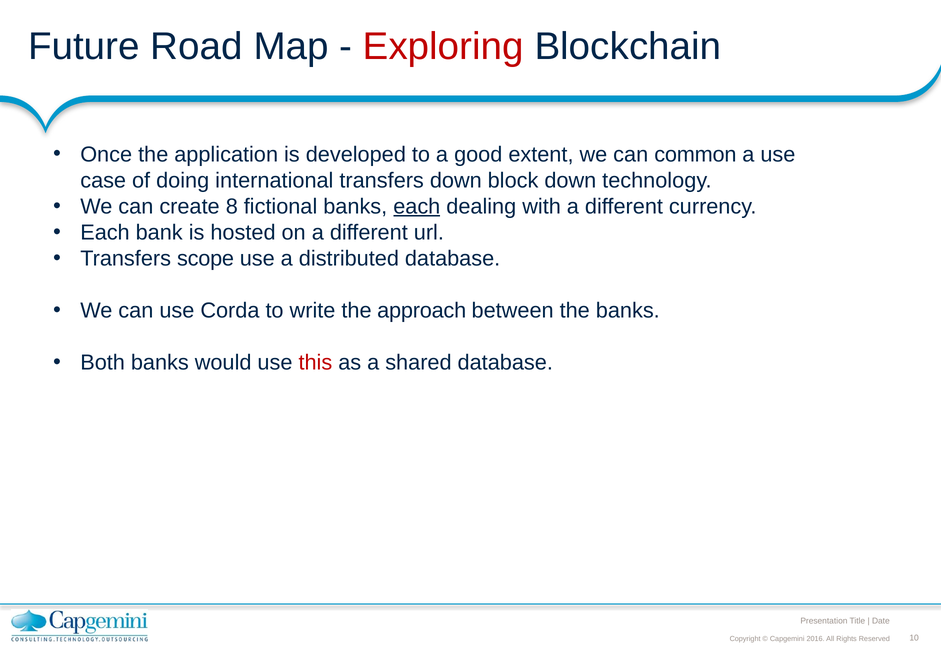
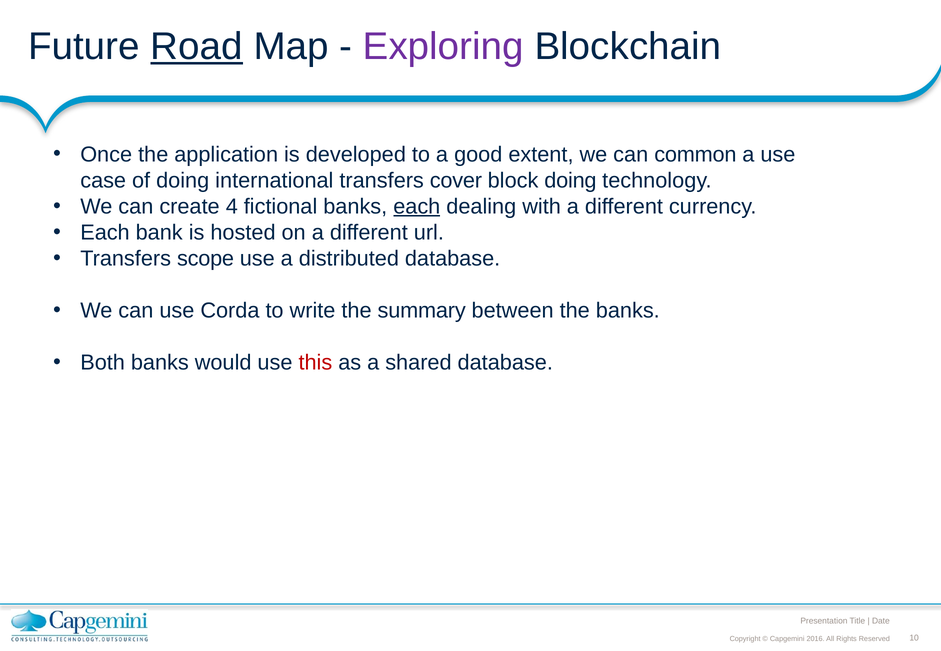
Road underline: none -> present (197, 47)
Exploring colour: red -> purple (443, 47)
transfers down: down -> cover (456, 181)
block down: down -> doing (570, 181)
8: 8 -> 4 (232, 207)
approach: approach -> summary (422, 311)
